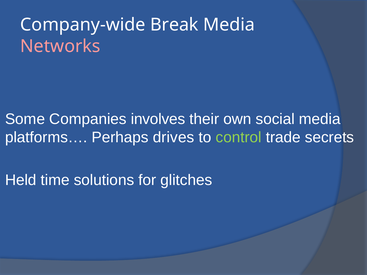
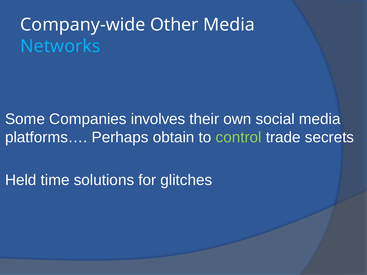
Break: Break -> Other (174, 25)
Networks colour: pink -> light blue (60, 46)
drives: drives -> obtain (174, 137)
